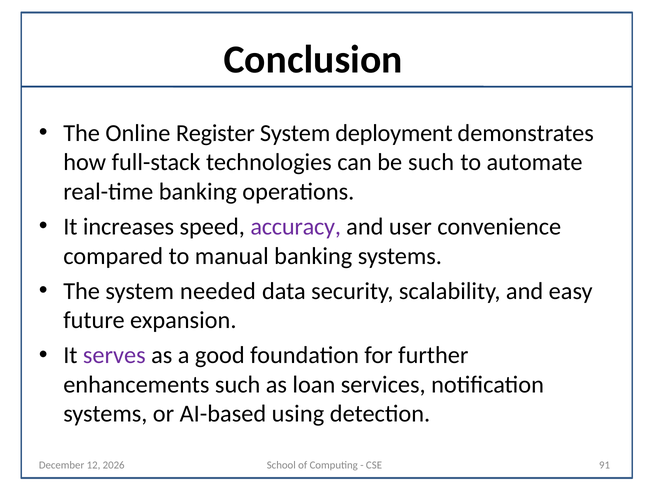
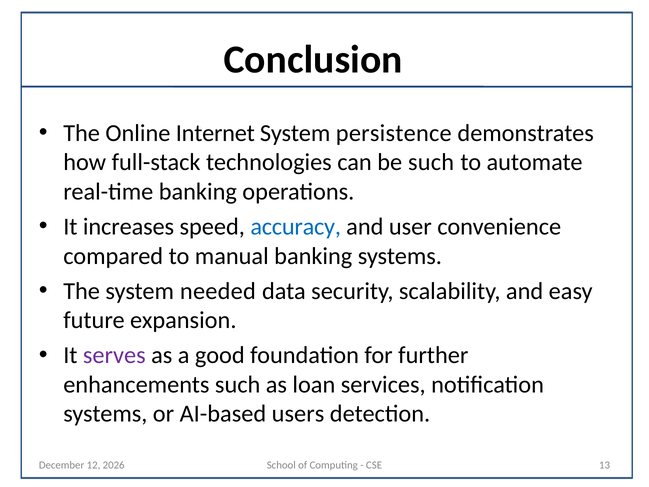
Register: Register -> Internet (215, 133)
deployment: deployment -> persistence (394, 133)
accuracy colour: purple -> blue (296, 227)
using: using -> users (298, 414)
91: 91 -> 13 (605, 465)
